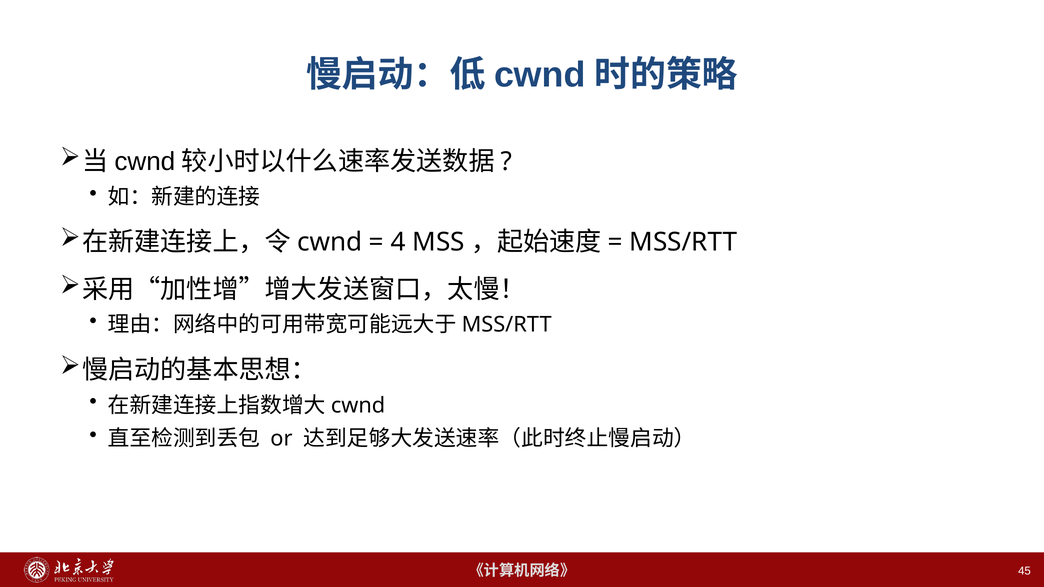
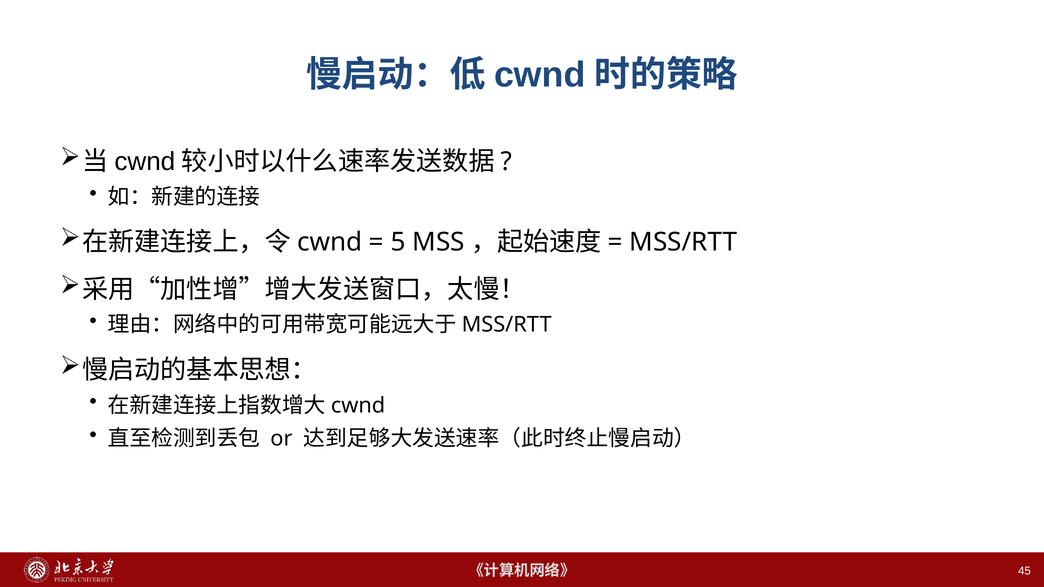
4: 4 -> 5 (398, 242)
